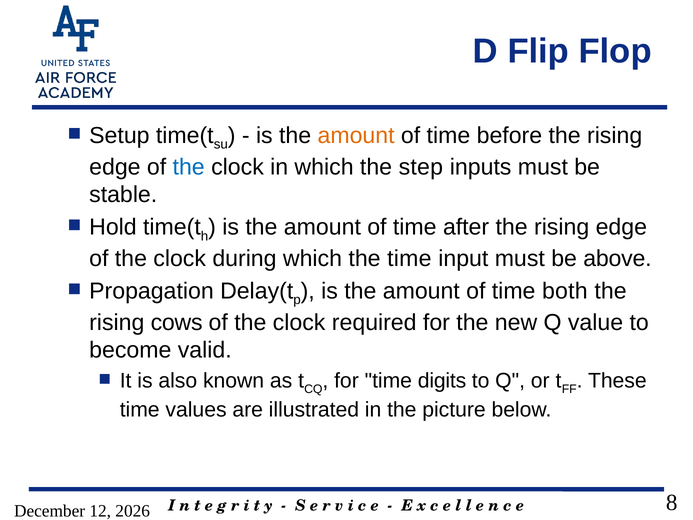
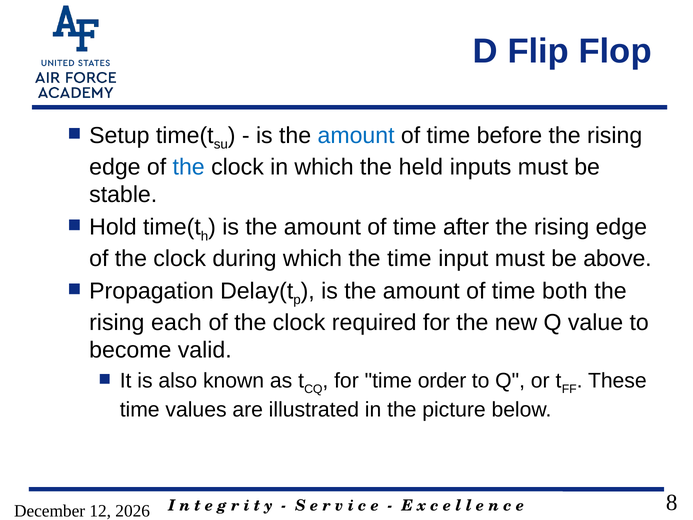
amount colour: orange -> blue (356, 135)
step: step -> held (421, 167)
cows: cows -> each (176, 322)
digits: digits -> order (442, 381)
